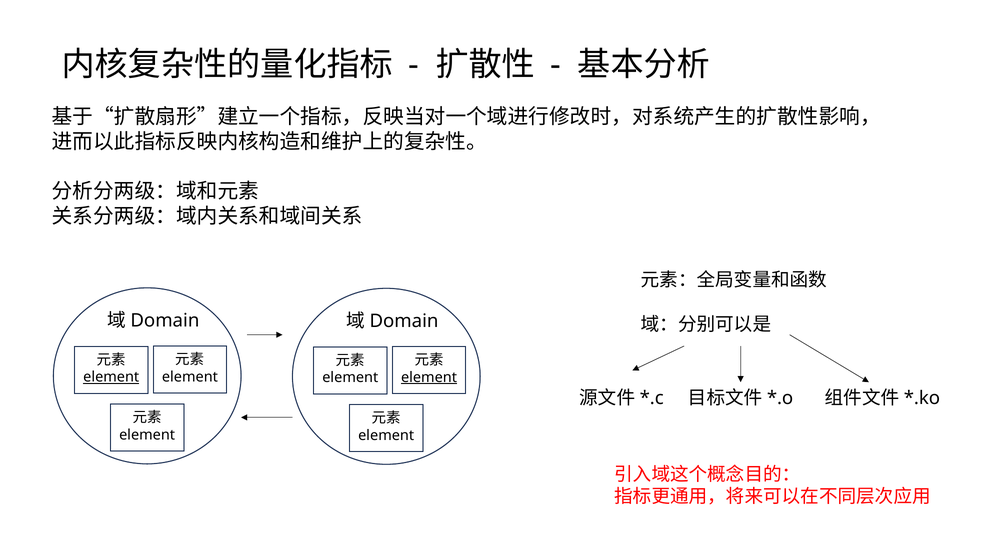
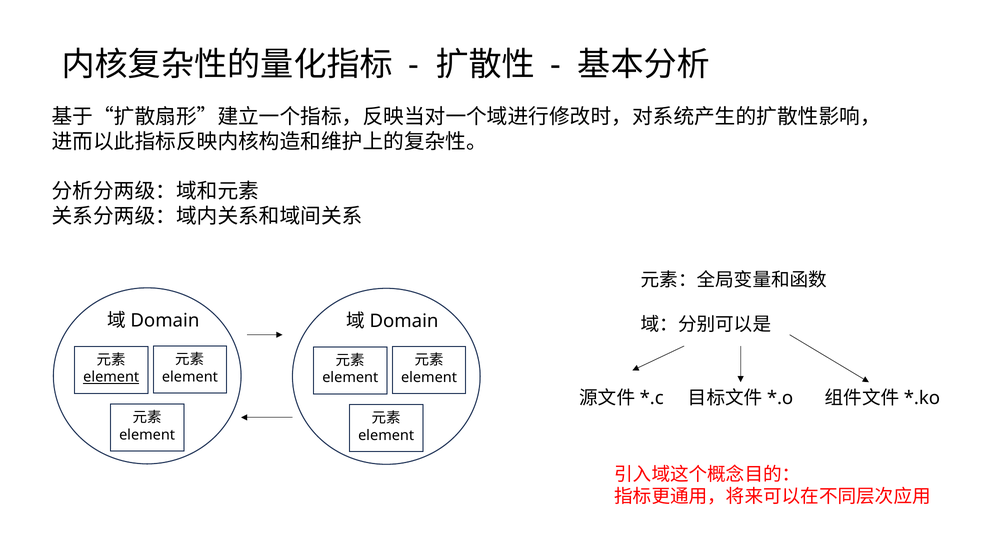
element underline: present -> none (429, 377)
